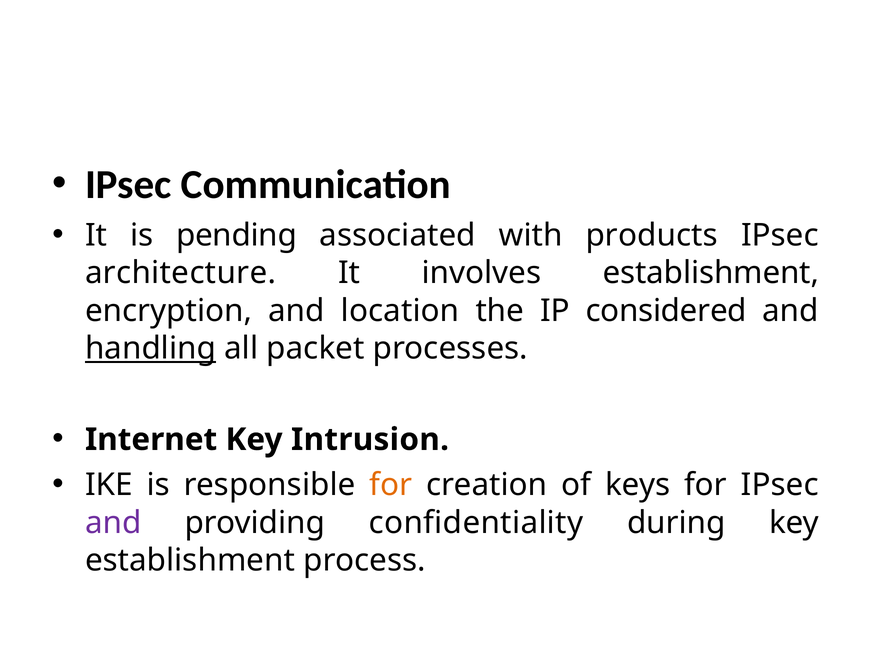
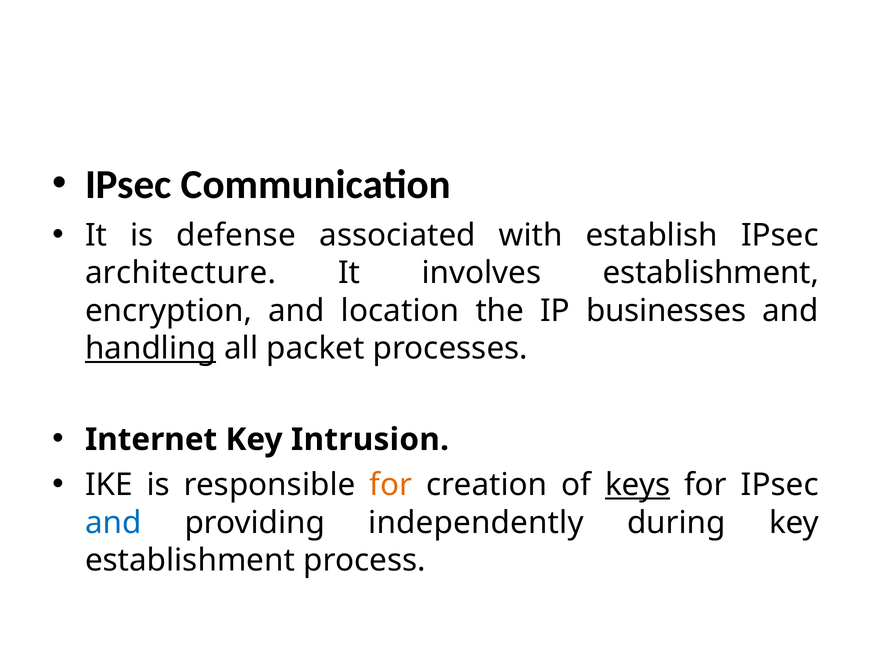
pending: pending -> defense (236, 235)
products: products -> establish (652, 235)
considered: considered -> businesses (666, 311)
keys underline: none -> present (638, 485)
and colour: purple -> blue (113, 523)
confidentiality: confidentiality -> independently (476, 523)
